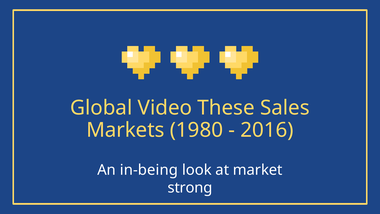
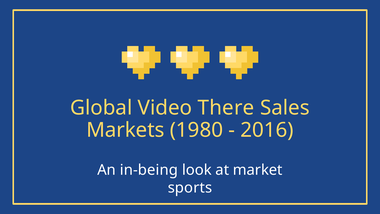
These: These -> There (226, 108)
strong: strong -> sports (190, 188)
